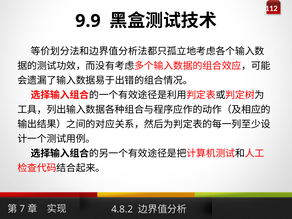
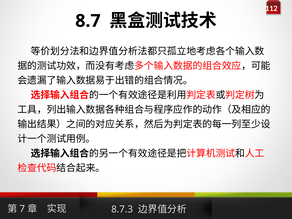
9.9: 9.9 -> 8.7 (88, 21)
4.8.2: 4.8.2 -> 8.7.3 (122, 209)
